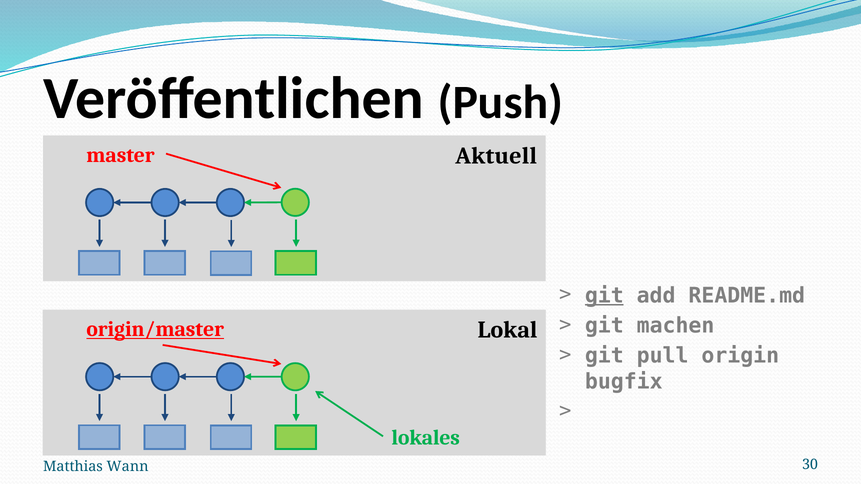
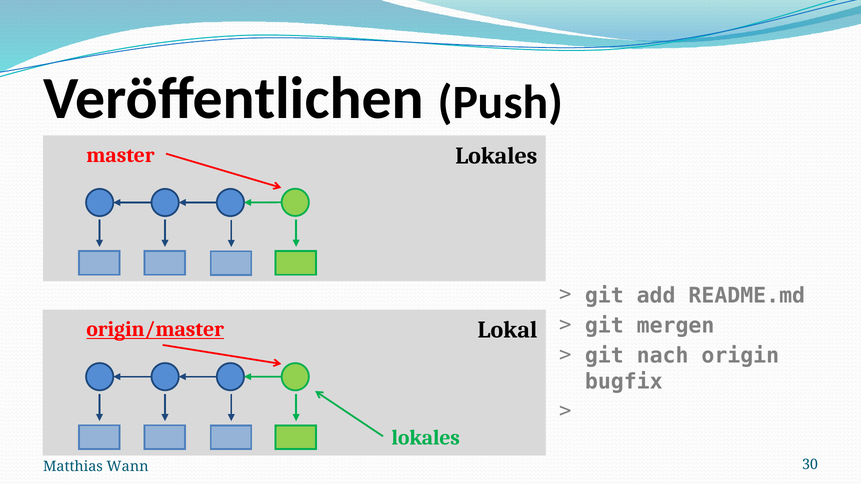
Aktuell: Aktuell -> Lokales (496, 156)
git underline: present -> none (604, 296)
machen: machen -> mergen (676, 326)
pull: pull -> nach (663, 356)
